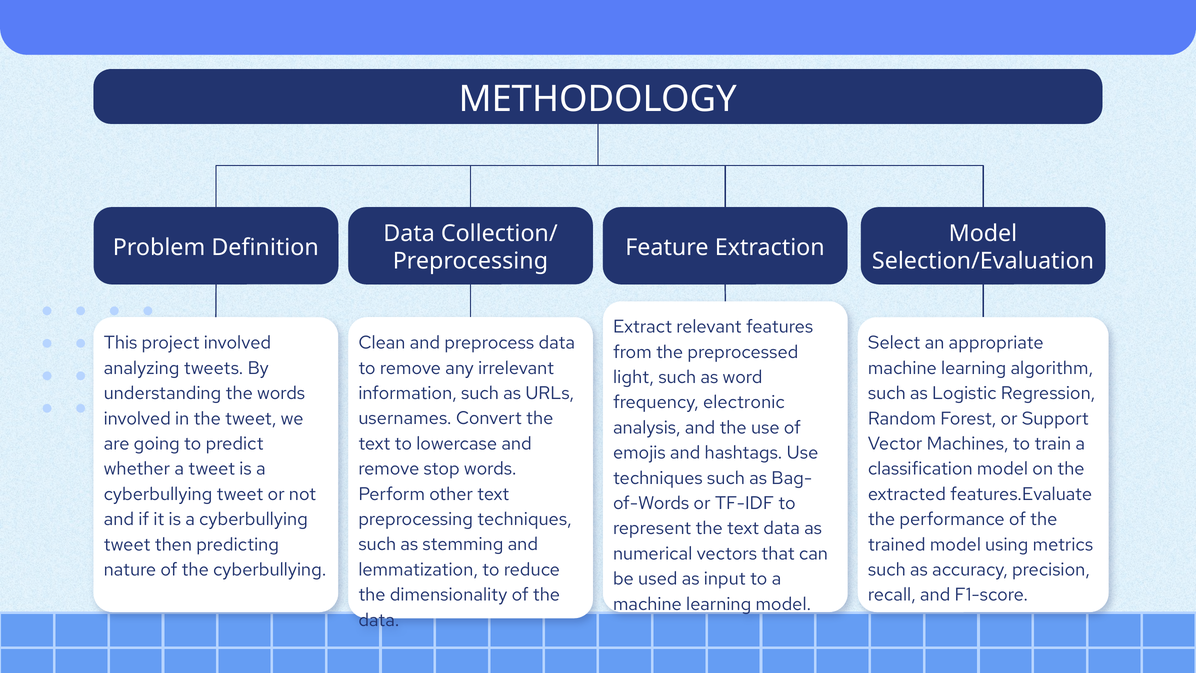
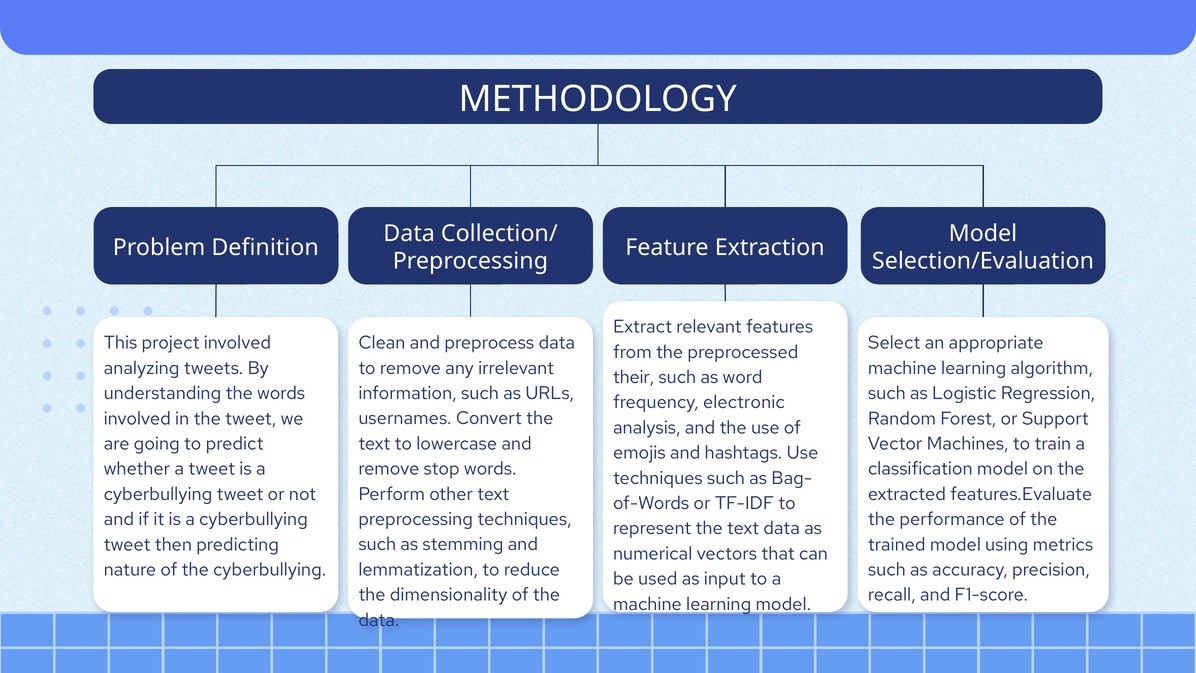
light: light -> their (634, 377)
